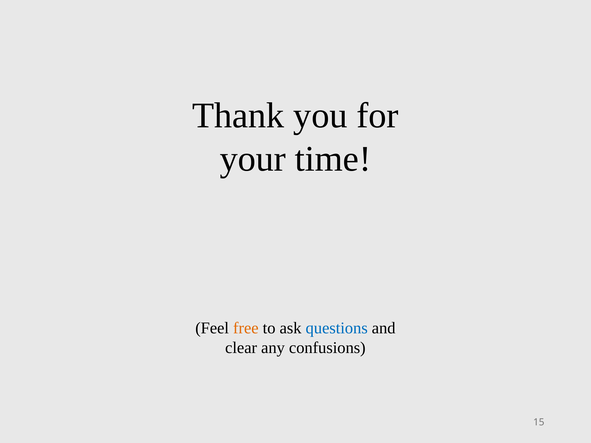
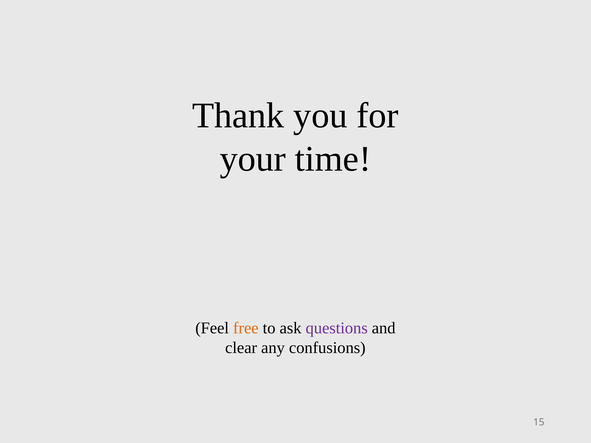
questions colour: blue -> purple (337, 328)
